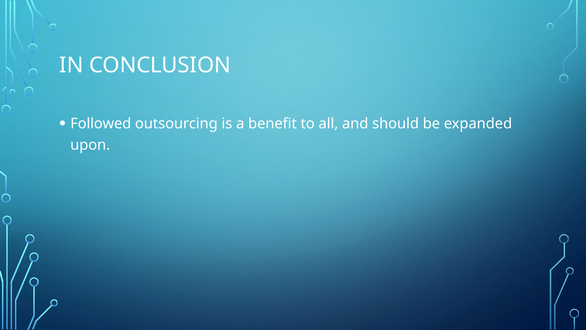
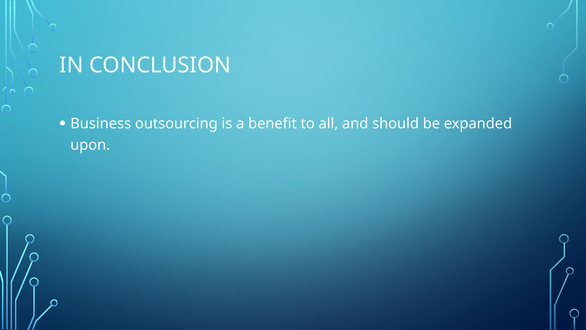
Followed: Followed -> Business (101, 124)
